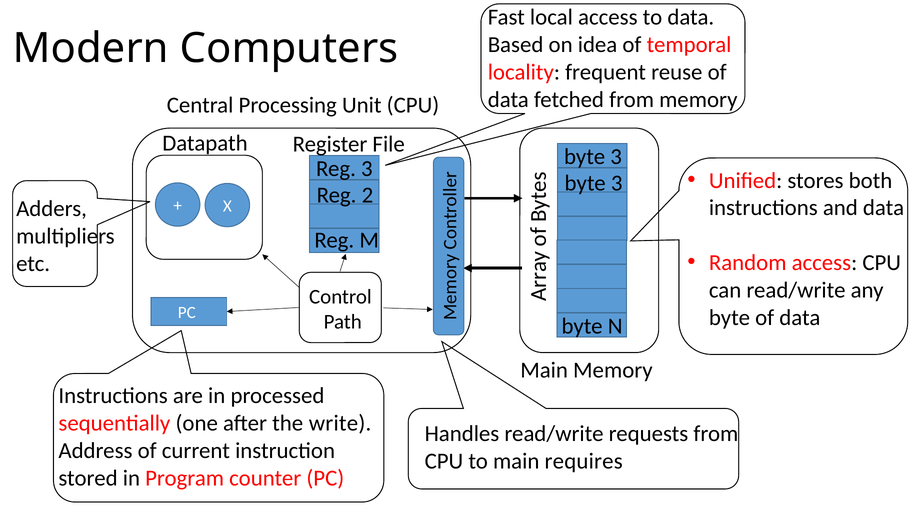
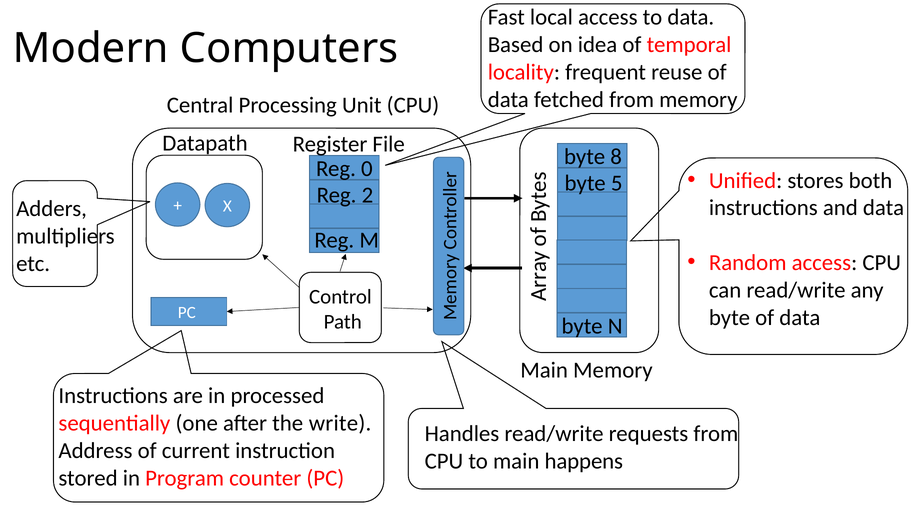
3: 3 -> 8 (616, 157)
Reg 3: 3 -> 0 (367, 169)
3: 3 -> 5 (617, 183)
requires: requires -> happens (584, 461)
